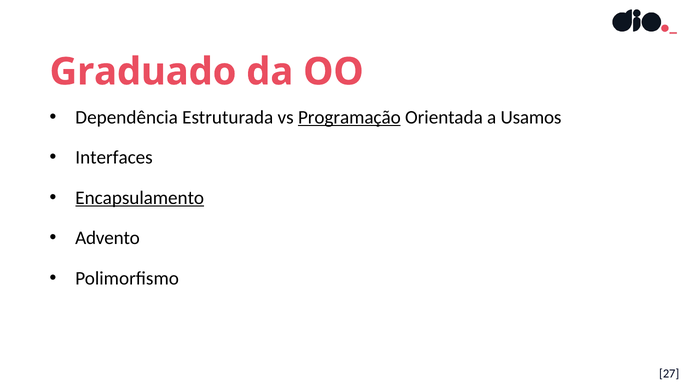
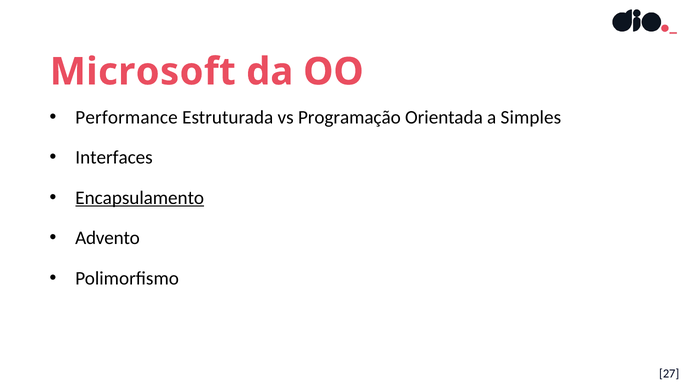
Graduado: Graduado -> Microsoft (143, 72)
Dependência: Dependência -> Performance (127, 117)
Programação underline: present -> none (349, 117)
Usamos: Usamos -> Simples (531, 117)
